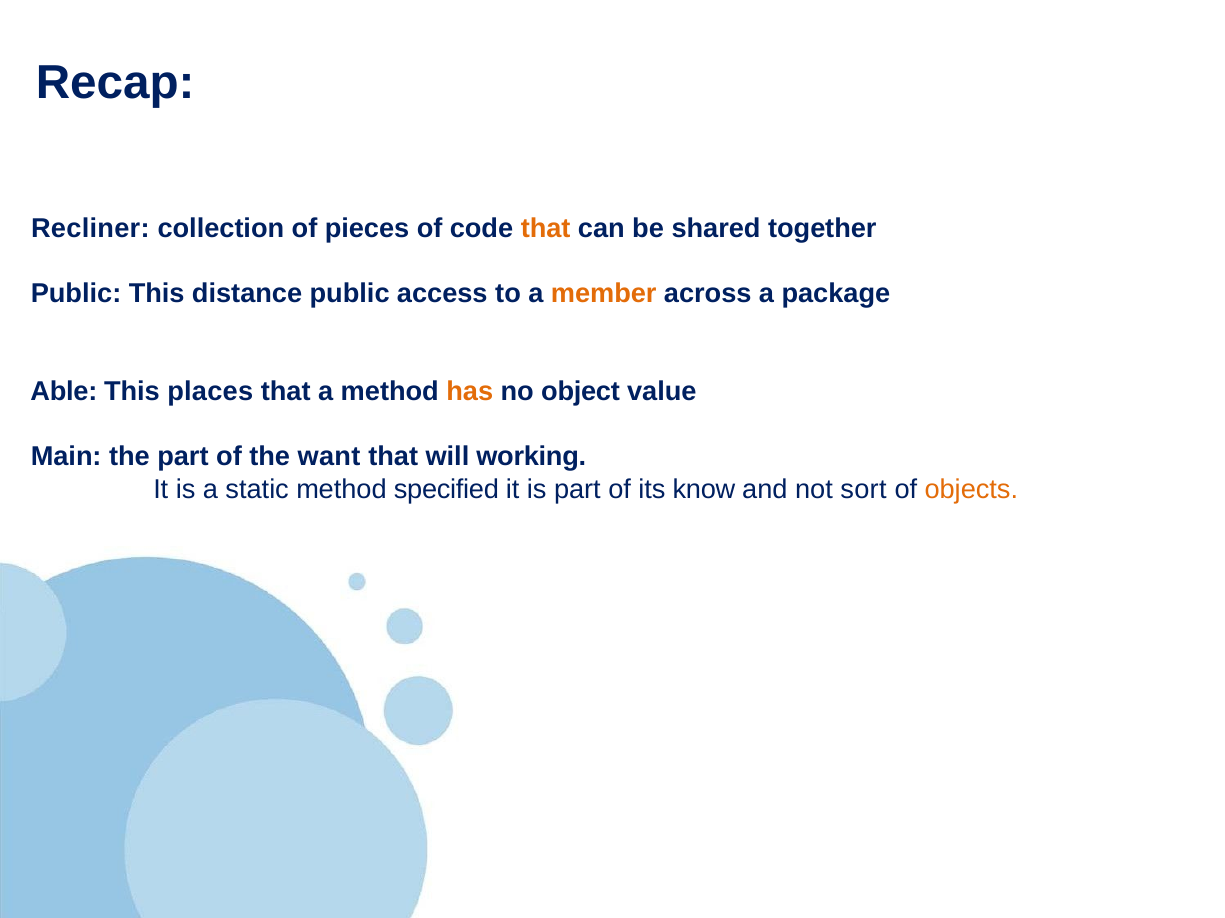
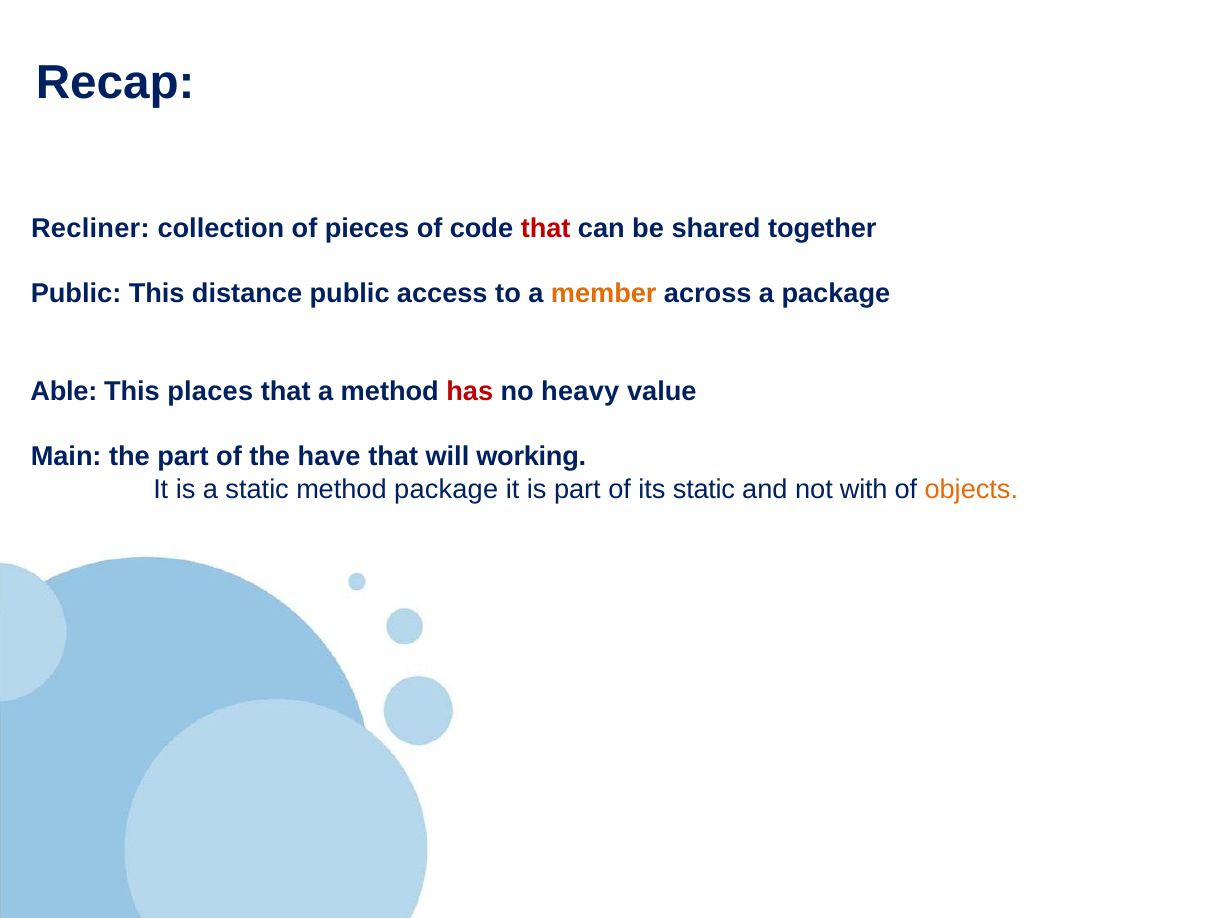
that colour: orange -> red (546, 229)
has colour: orange -> red (470, 392)
object: object -> heavy (580, 392)
want: want -> have (329, 457)
method specified: specified -> package (446, 490)
its know: know -> static (704, 490)
sort: sort -> with (864, 490)
